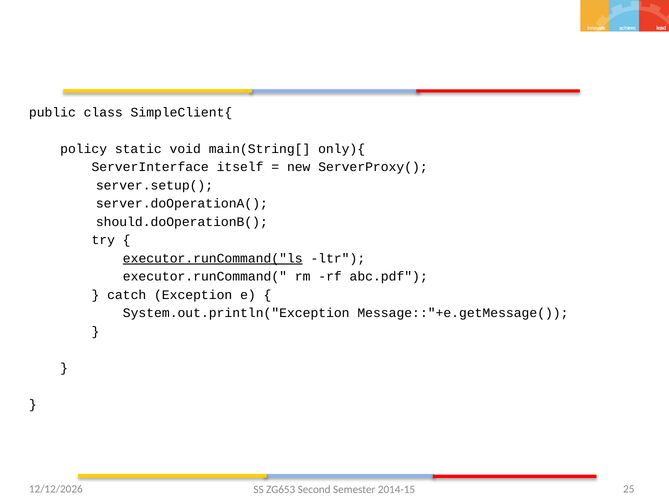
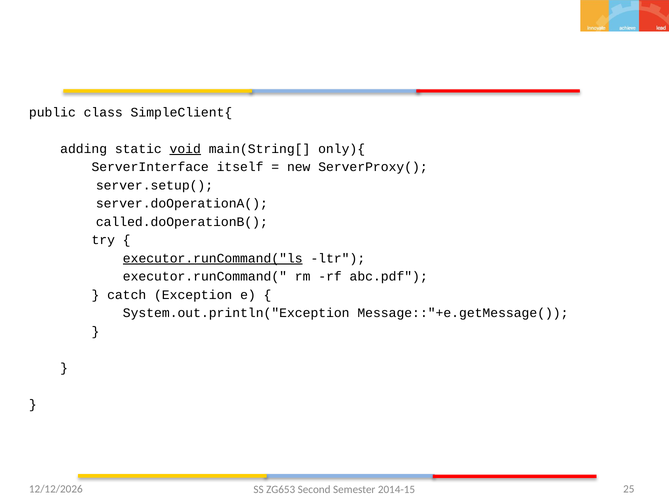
policy: policy -> adding (84, 149)
void underline: none -> present (185, 149)
should.doOperationB(: should.doOperationB( -> called.doOperationB( (182, 222)
